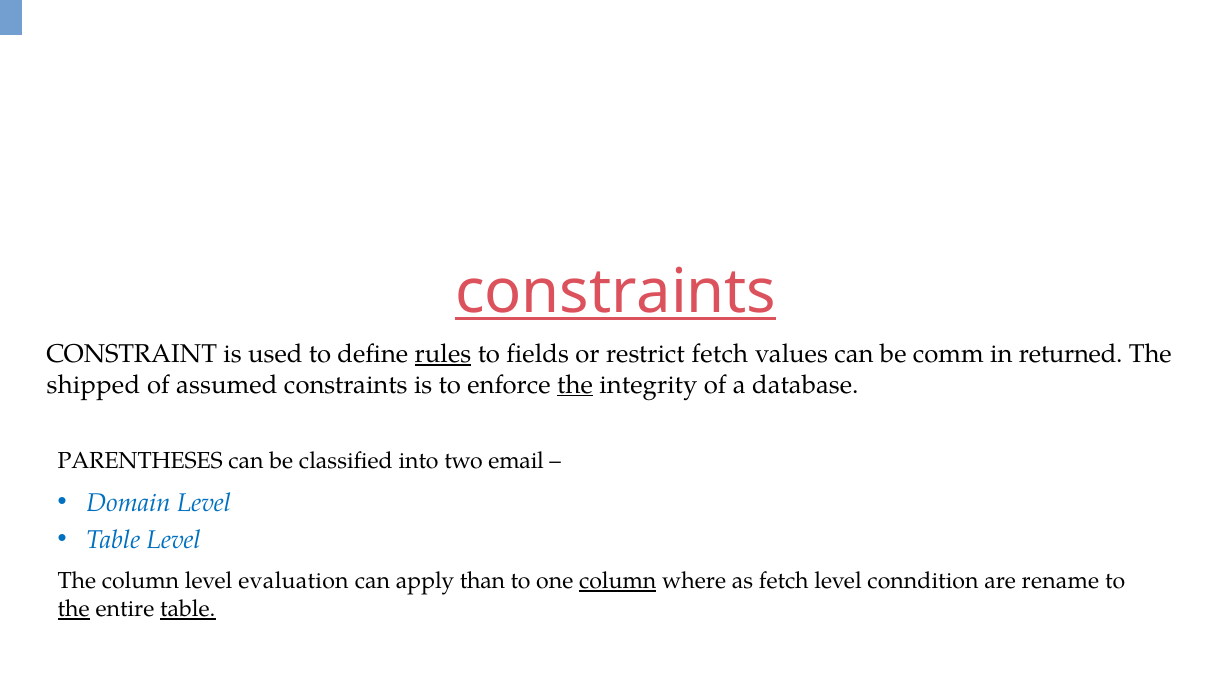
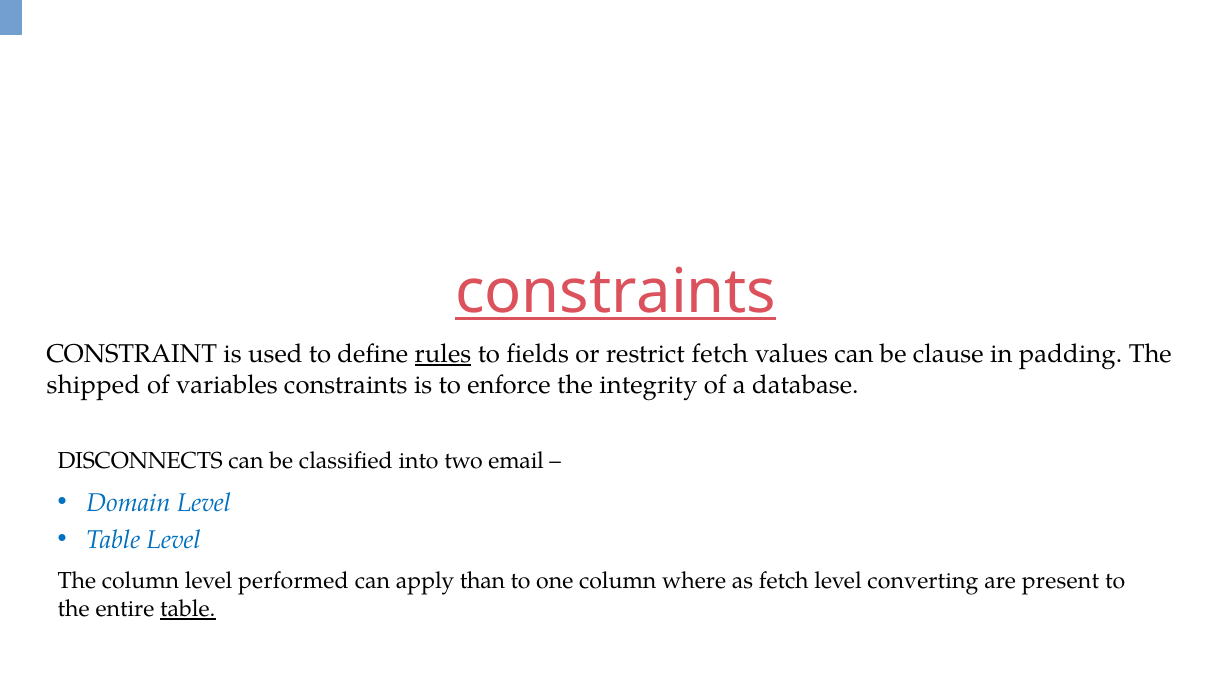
comm: comm -> clause (948, 354)
returned: returned -> padding (1071, 354)
assumed: assumed -> variables (227, 385)
the underline: present -> none (575, 385)
PARENTHESES: PARENTHESES -> DISCONNECTS (140, 461)
evaluation: evaluation -> performed (294, 581)
column underline: present -> none (618, 581)
conndition: conndition -> converting (923, 581)
rename: rename -> present (1060, 581)
the underline: present -> none (74, 609)
